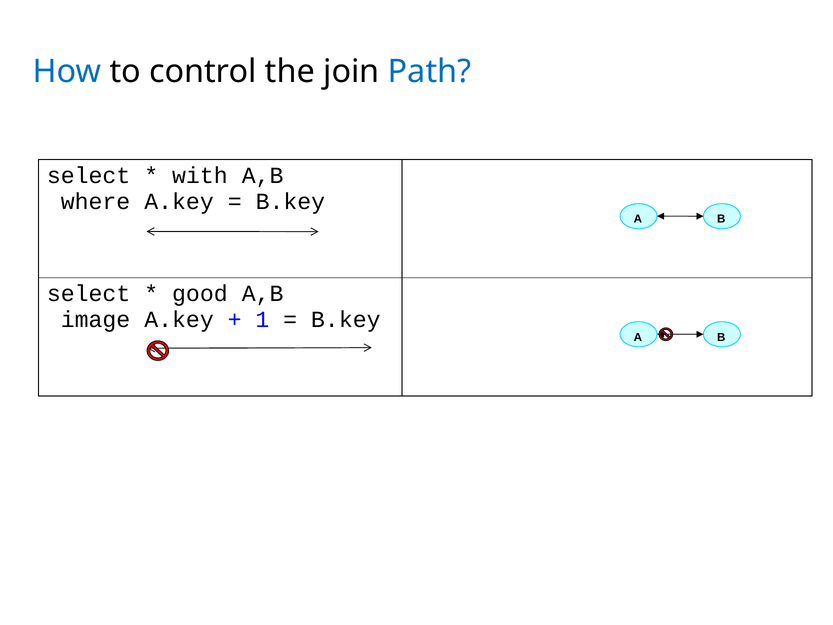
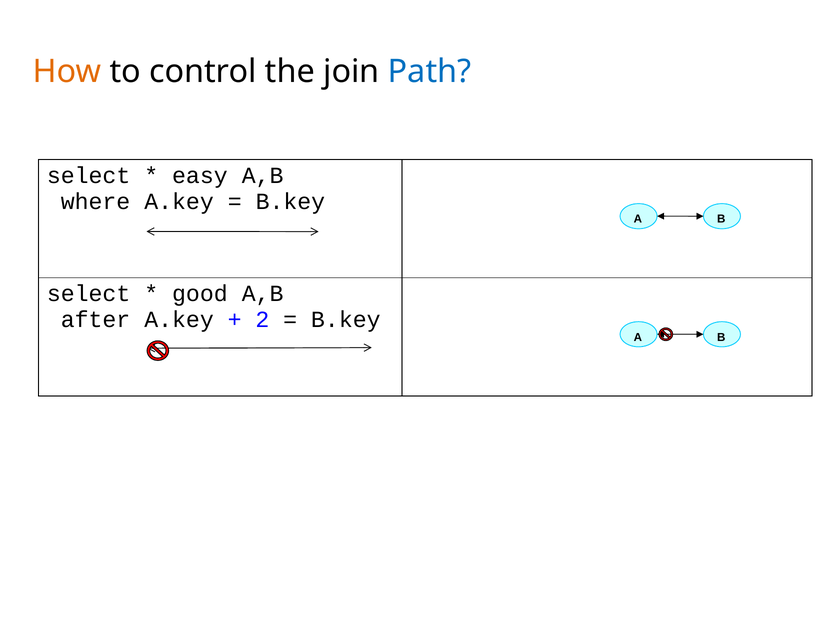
How colour: blue -> orange (67, 72)
with: with -> easy (200, 175)
image: image -> after (96, 320)
1: 1 -> 2 (262, 320)
